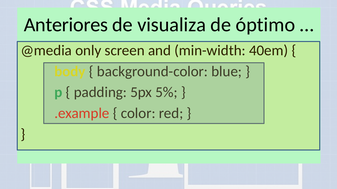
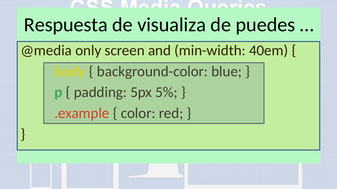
Anteriores: Anteriores -> Respuesta (66, 25)
óptimo: óptimo -> puedes (265, 25)
